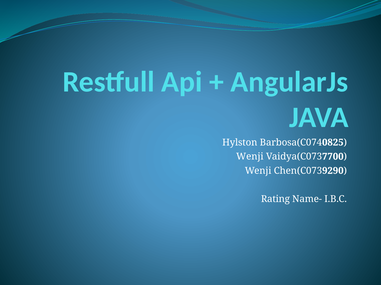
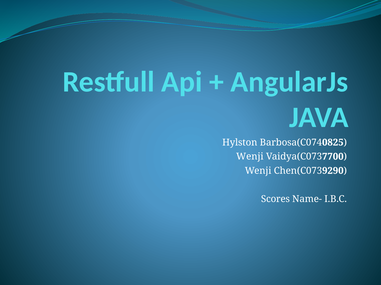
Rating: Rating -> Scores (275, 199)
